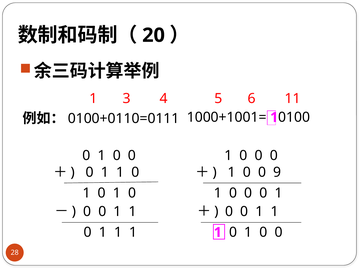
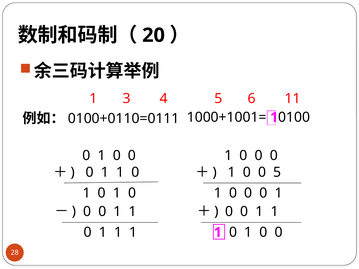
0 9: 9 -> 5 (277, 173)
